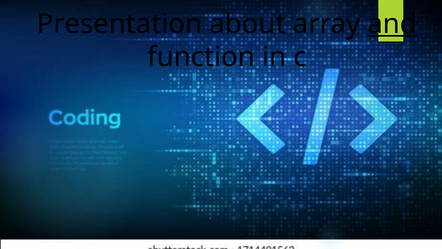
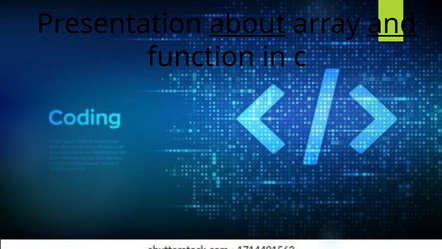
about underline: none -> present (248, 24)
